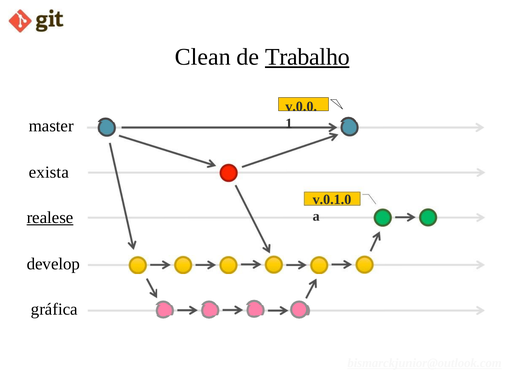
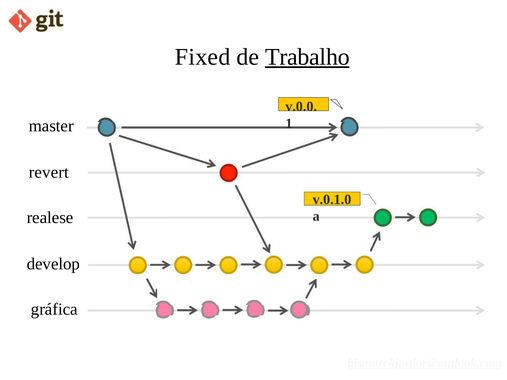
Clean: Clean -> Fixed (203, 57)
exista: exista -> revert (49, 172)
realese underline: present -> none (50, 218)
